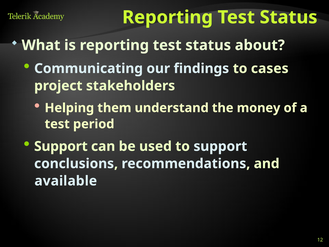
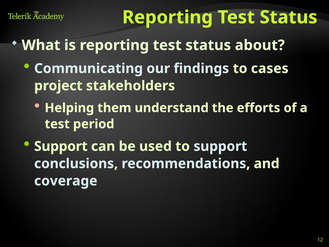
money: money -> efforts (259, 108)
available: available -> coverage (66, 181)
